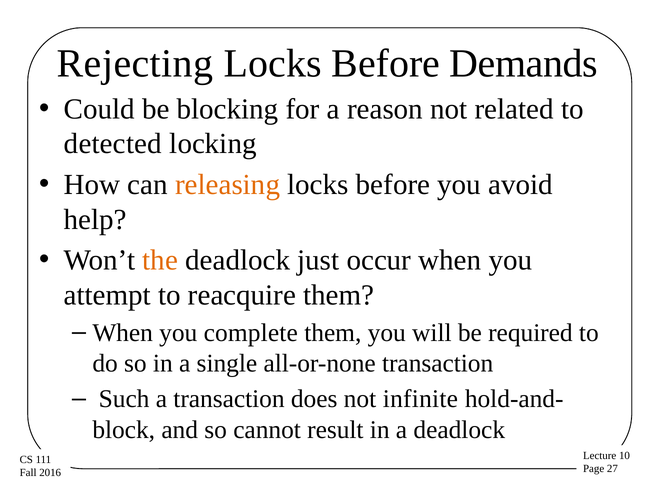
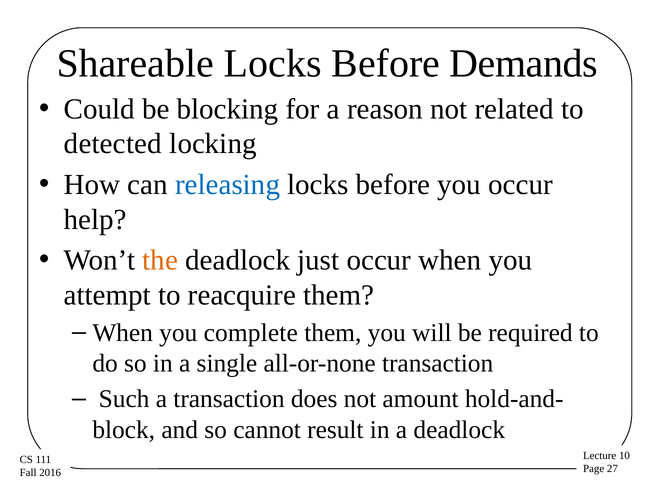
Rejecting: Rejecting -> Shareable (135, 63)
releasing colour: orange -> blue (228, 184)
you avoid: avoid -> occur (521, 184)
infinite: infinite -> amount (421, 399)
